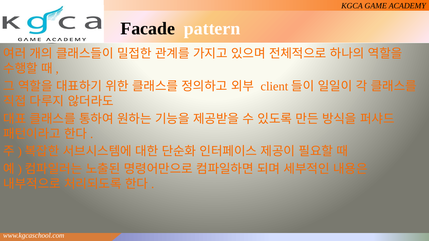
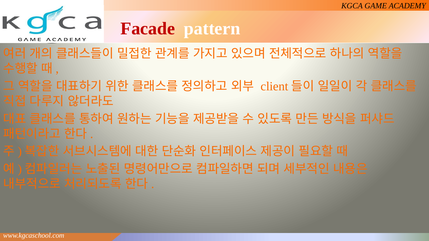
Facade colour: black -> red (148, 29)
